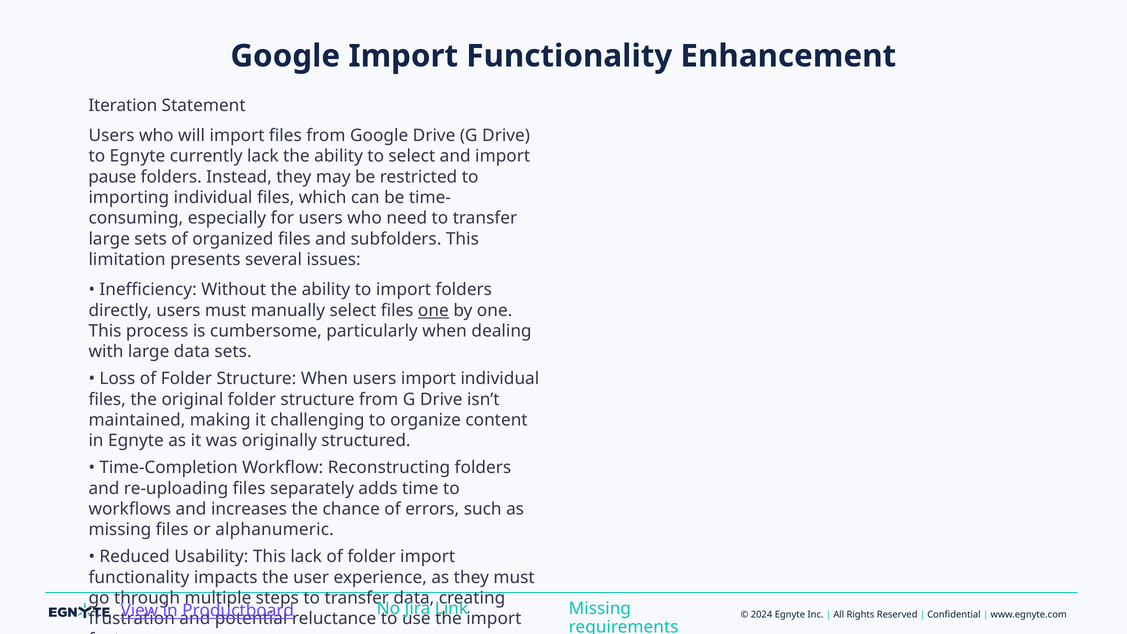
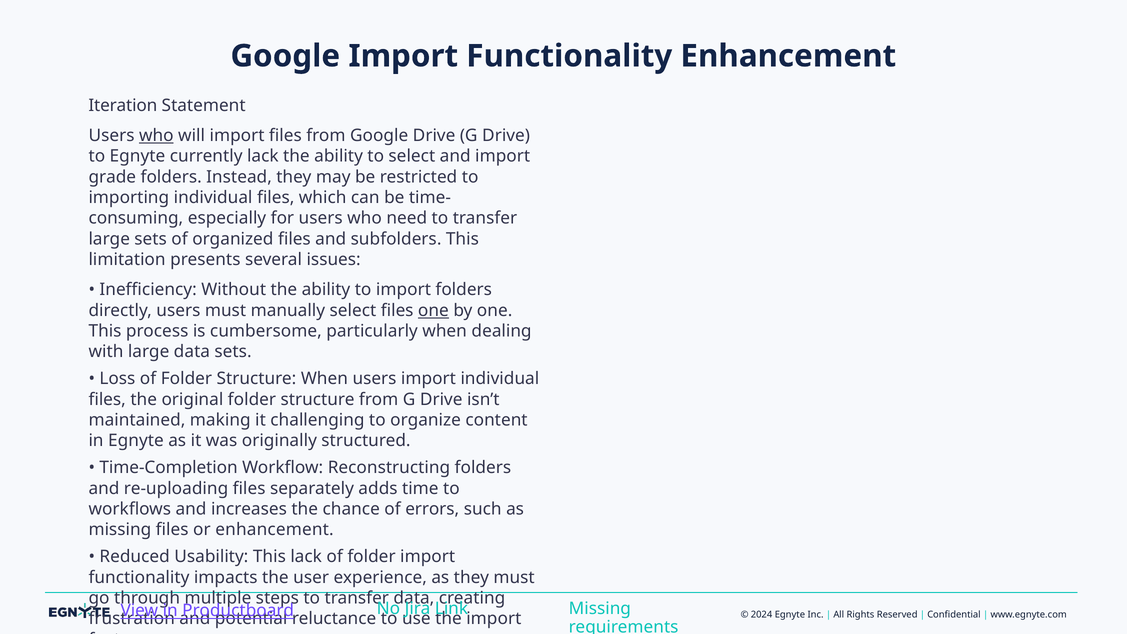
who underline: none -> present (156, 136)
pause: pause -> grade (112, 177)
or alphanumeric: alphanumeric -> enhancement (275, 530)
